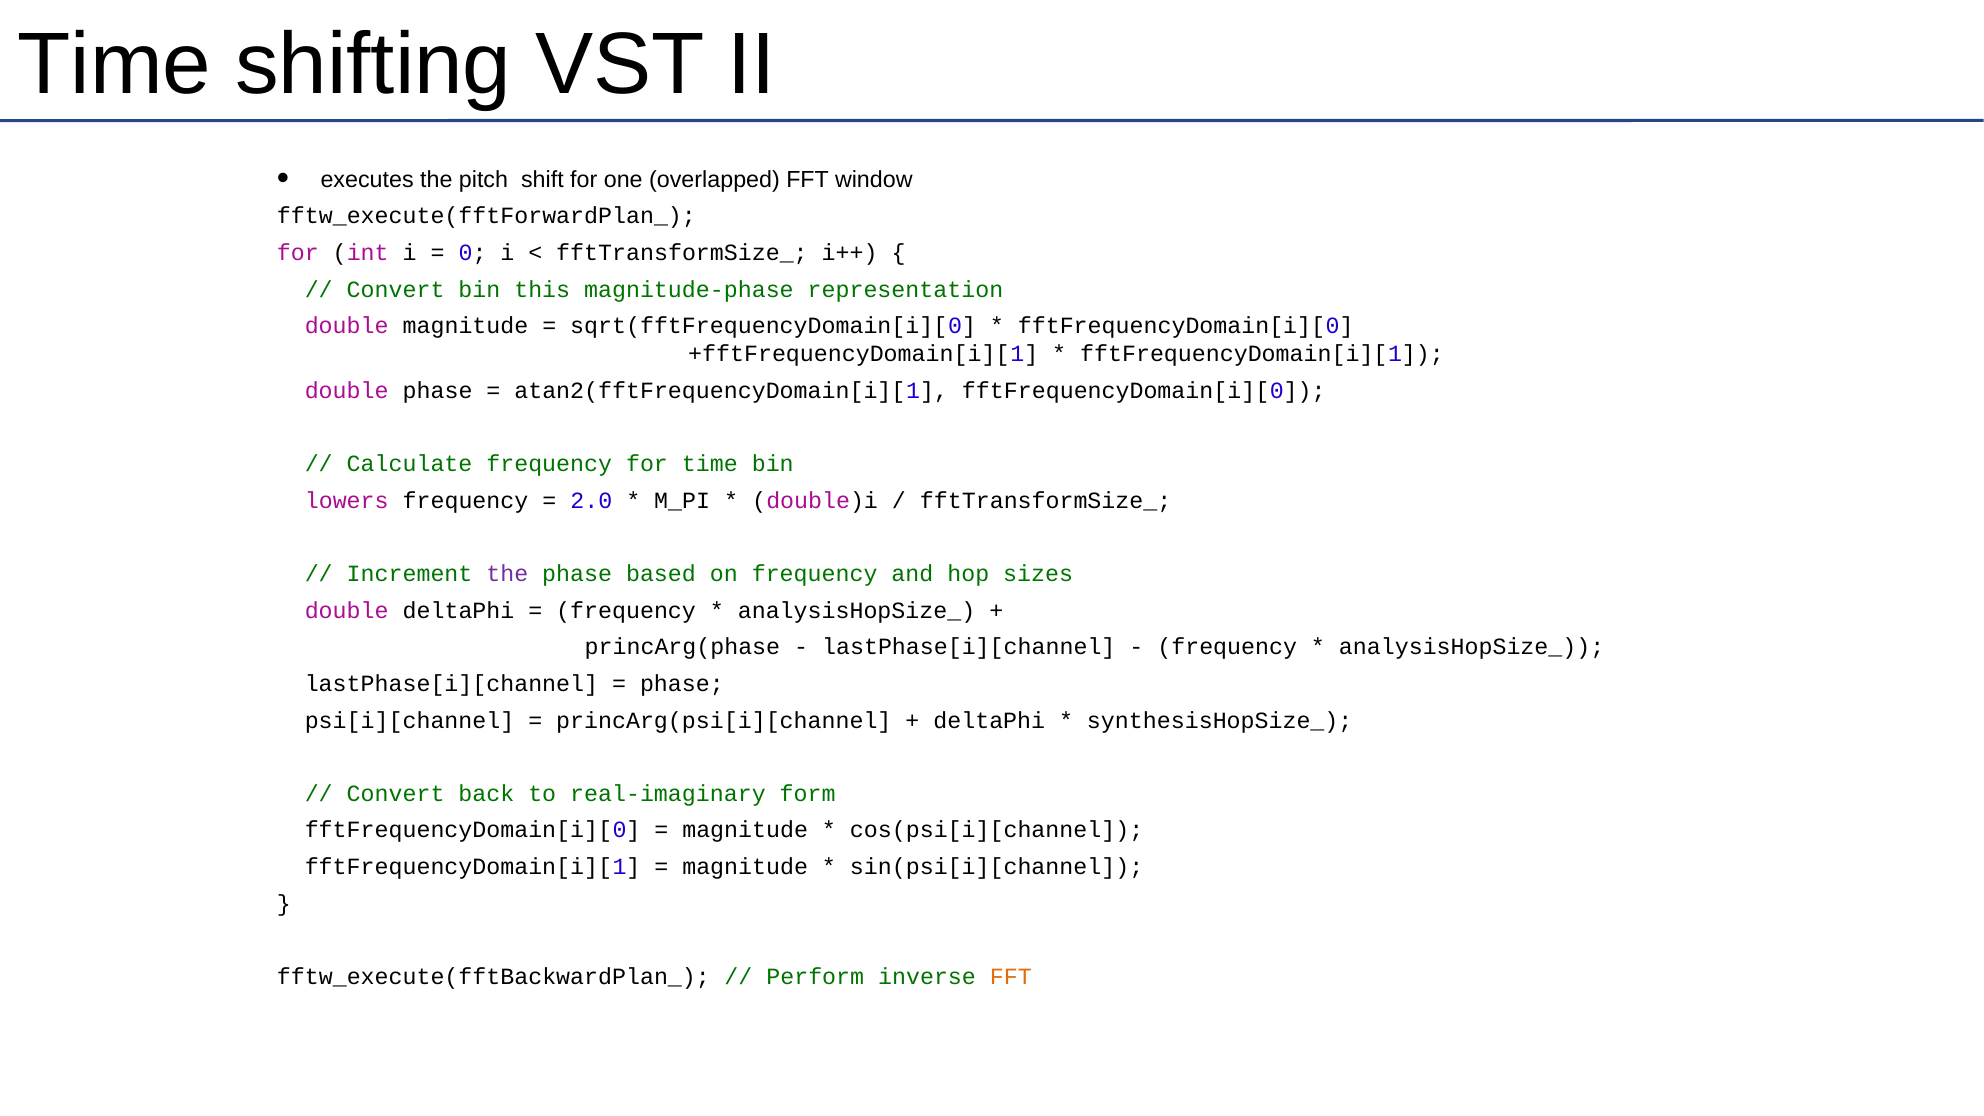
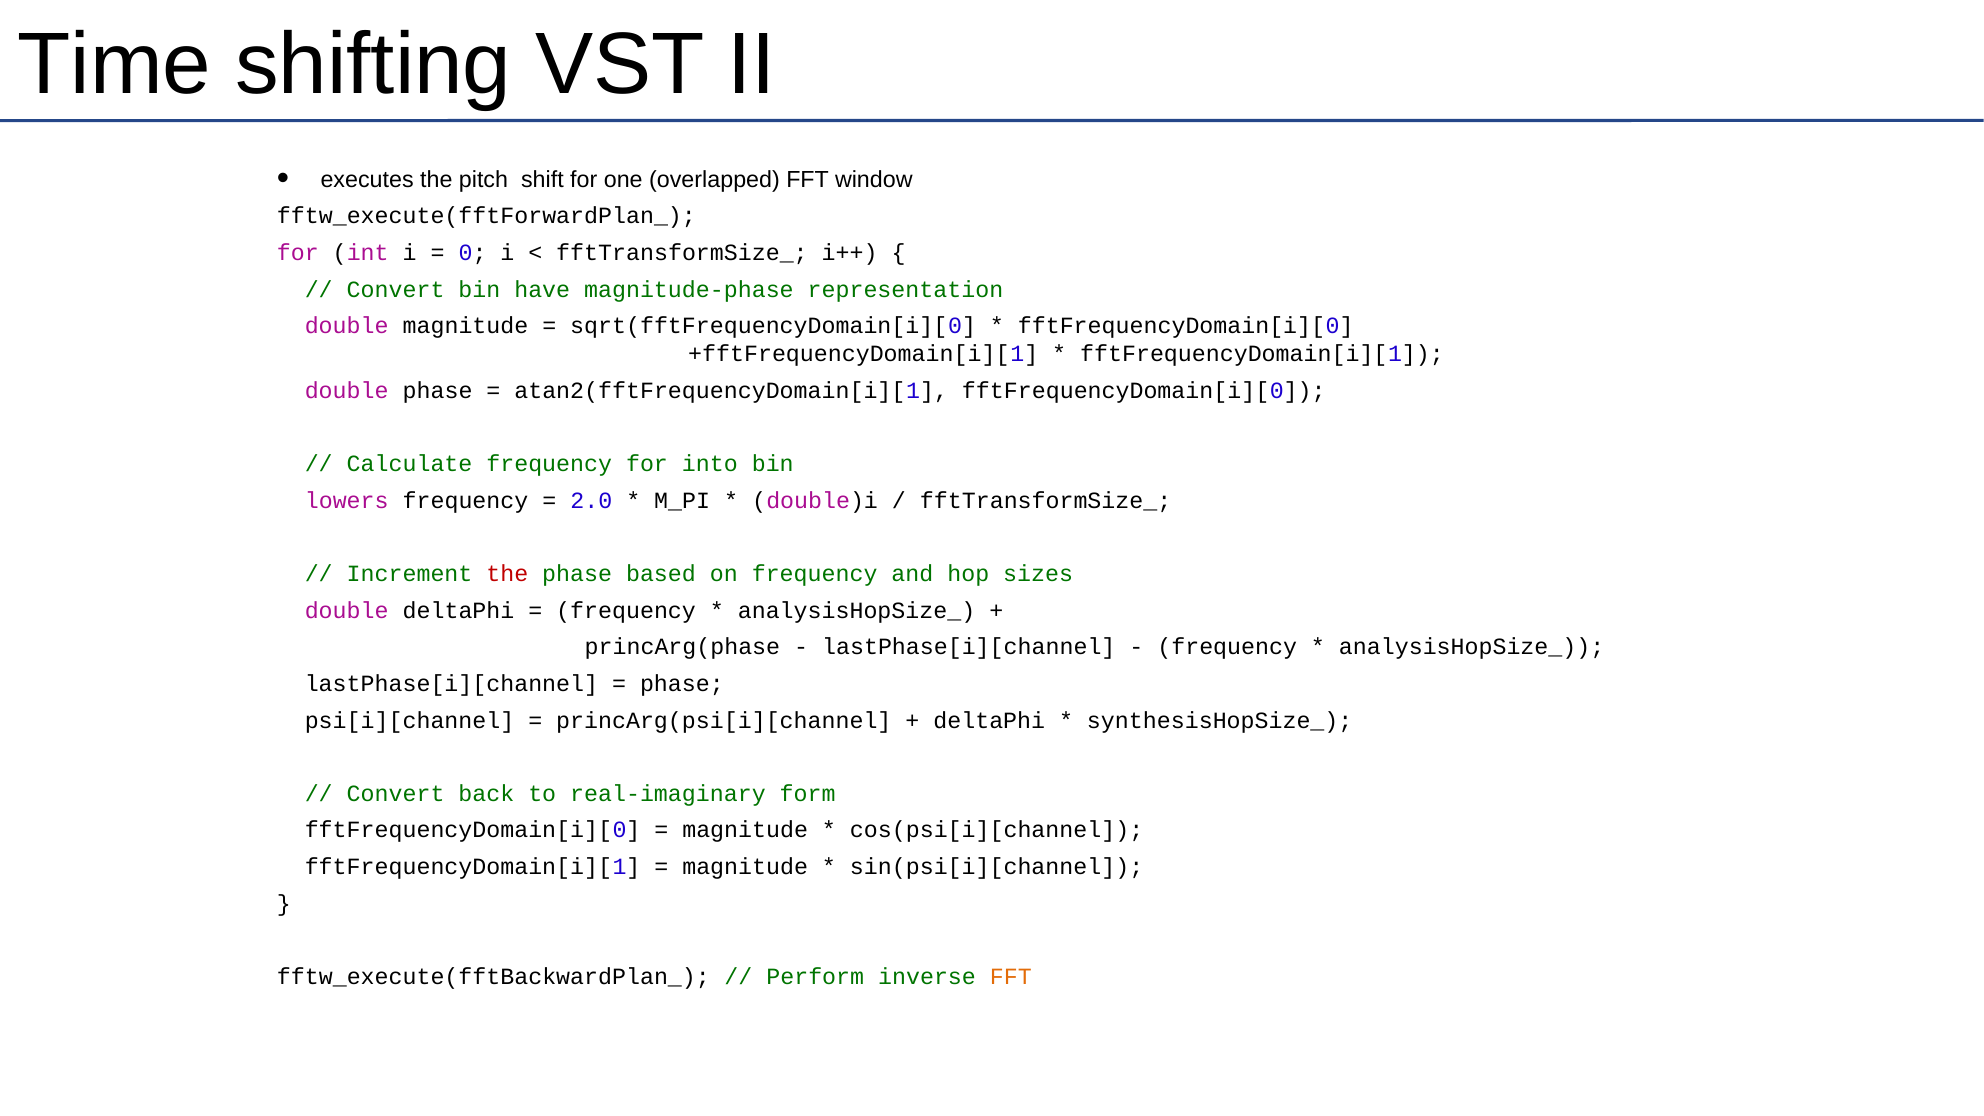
this: this -> have (542, 289)
for time: time -> into (710, 464)
the colour: purple -> red (507, 574)
